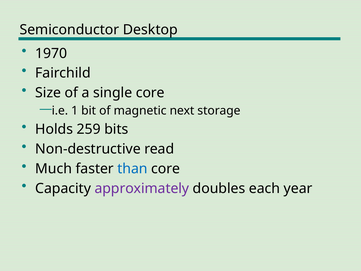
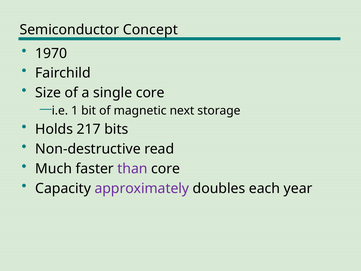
Desktop: Desktop -> Concept (150, 30)
259: 259 -> 217 (89, 129)
than colour: blue -> purple (133, 169)
